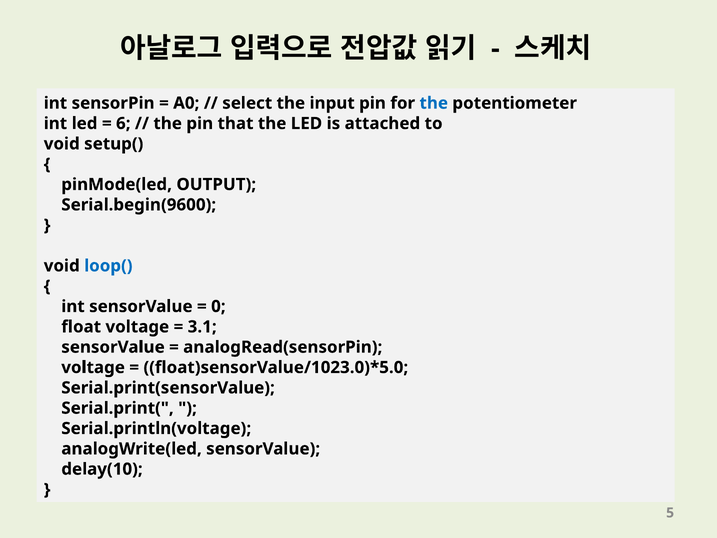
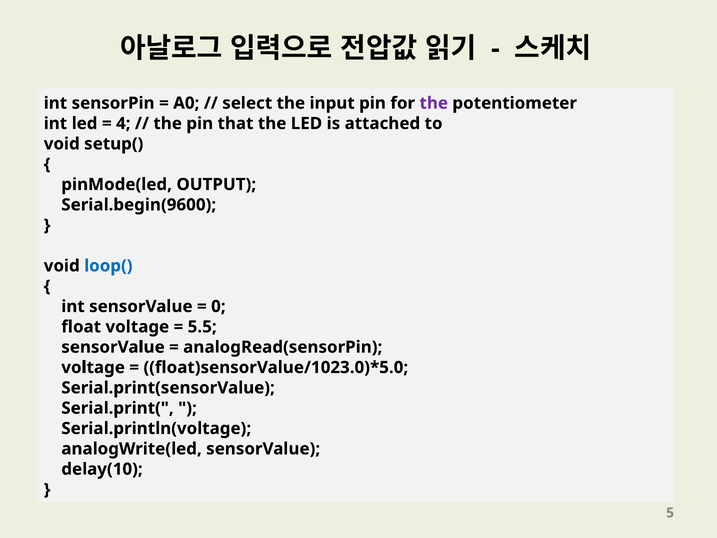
the colour: blue -> purple (434, 103)
6: 6 -> 4 (123, 123)
3.1: 3.1 -> 5.5 (202, 327)
